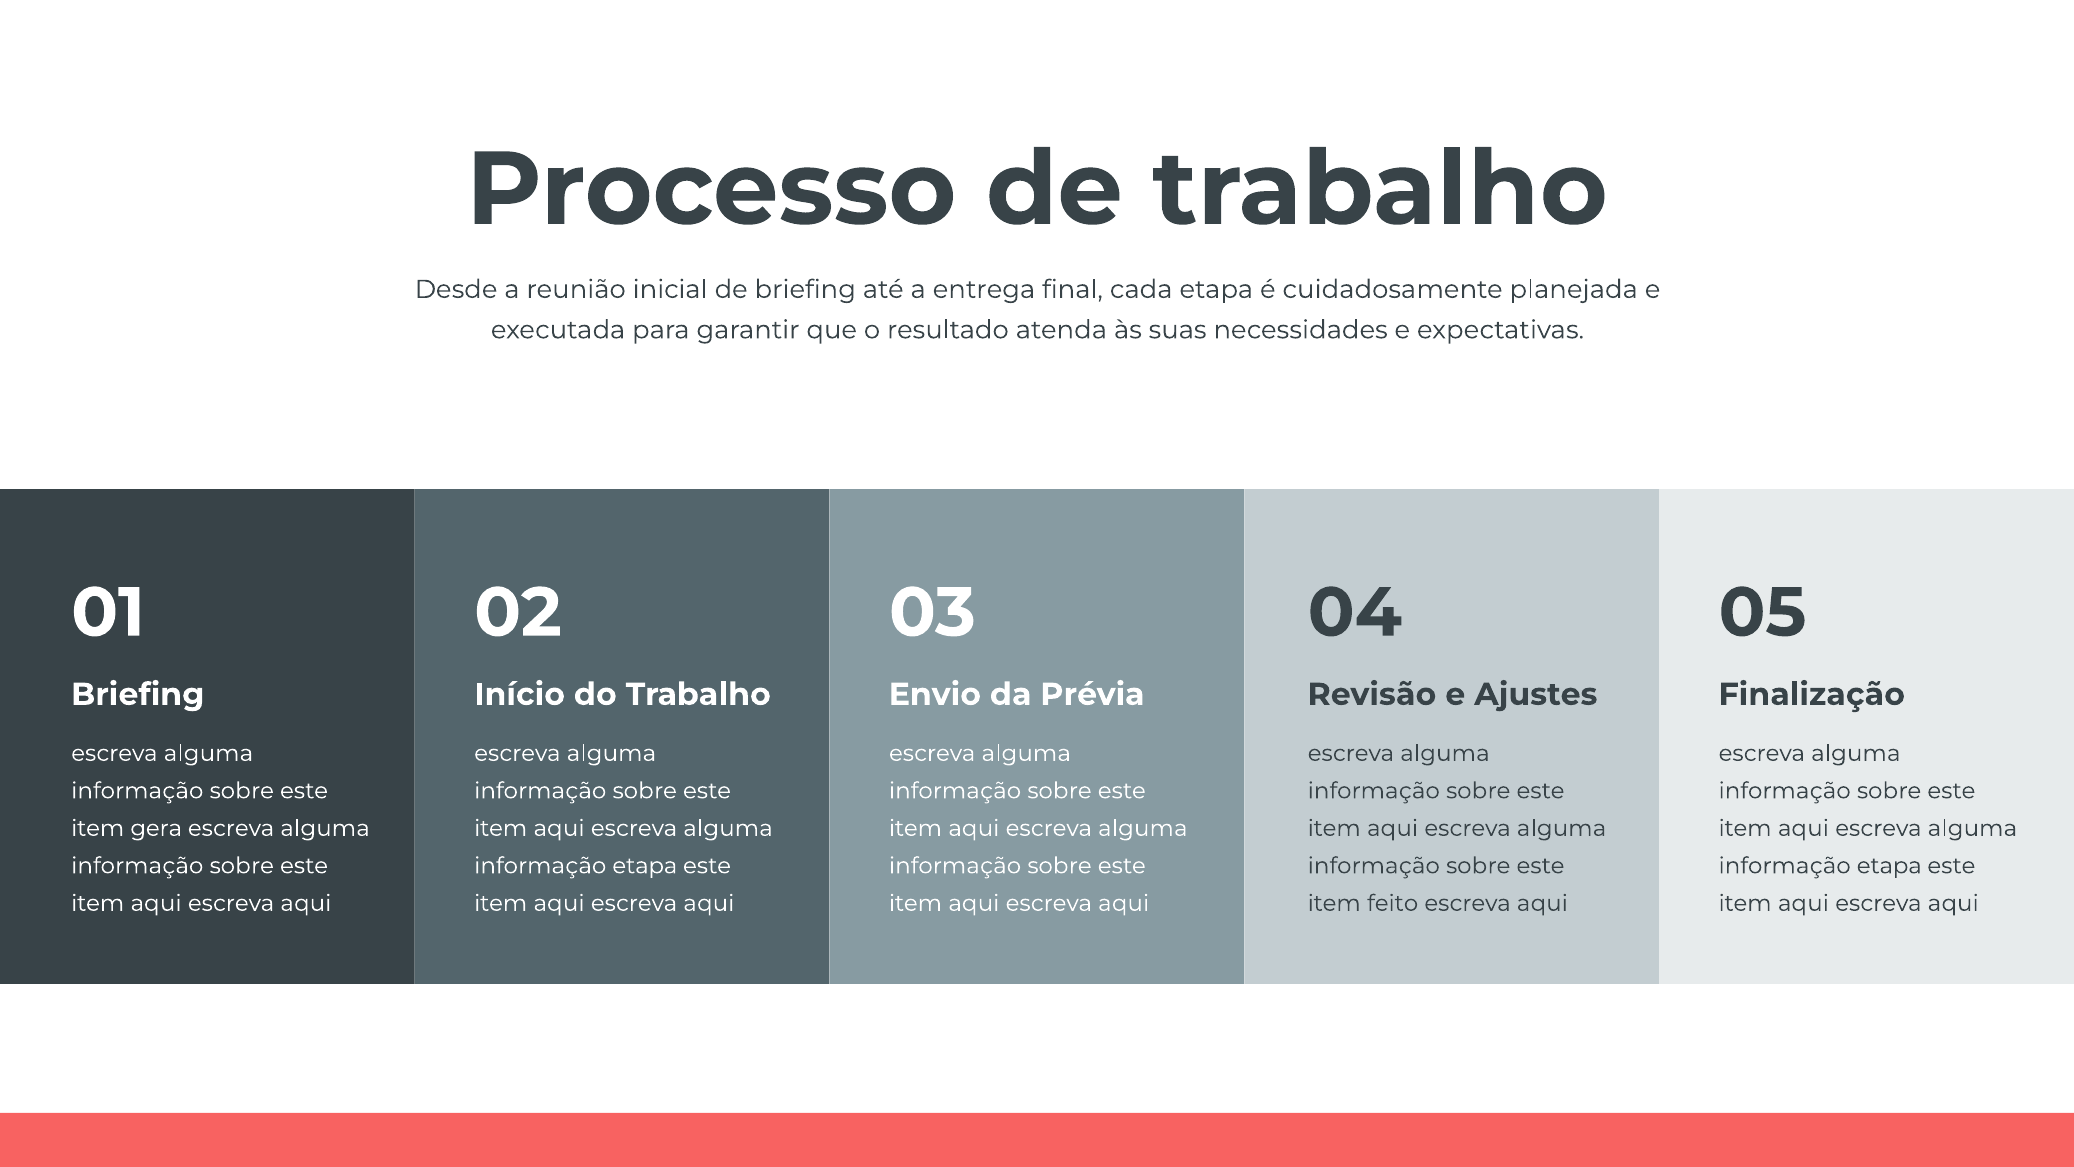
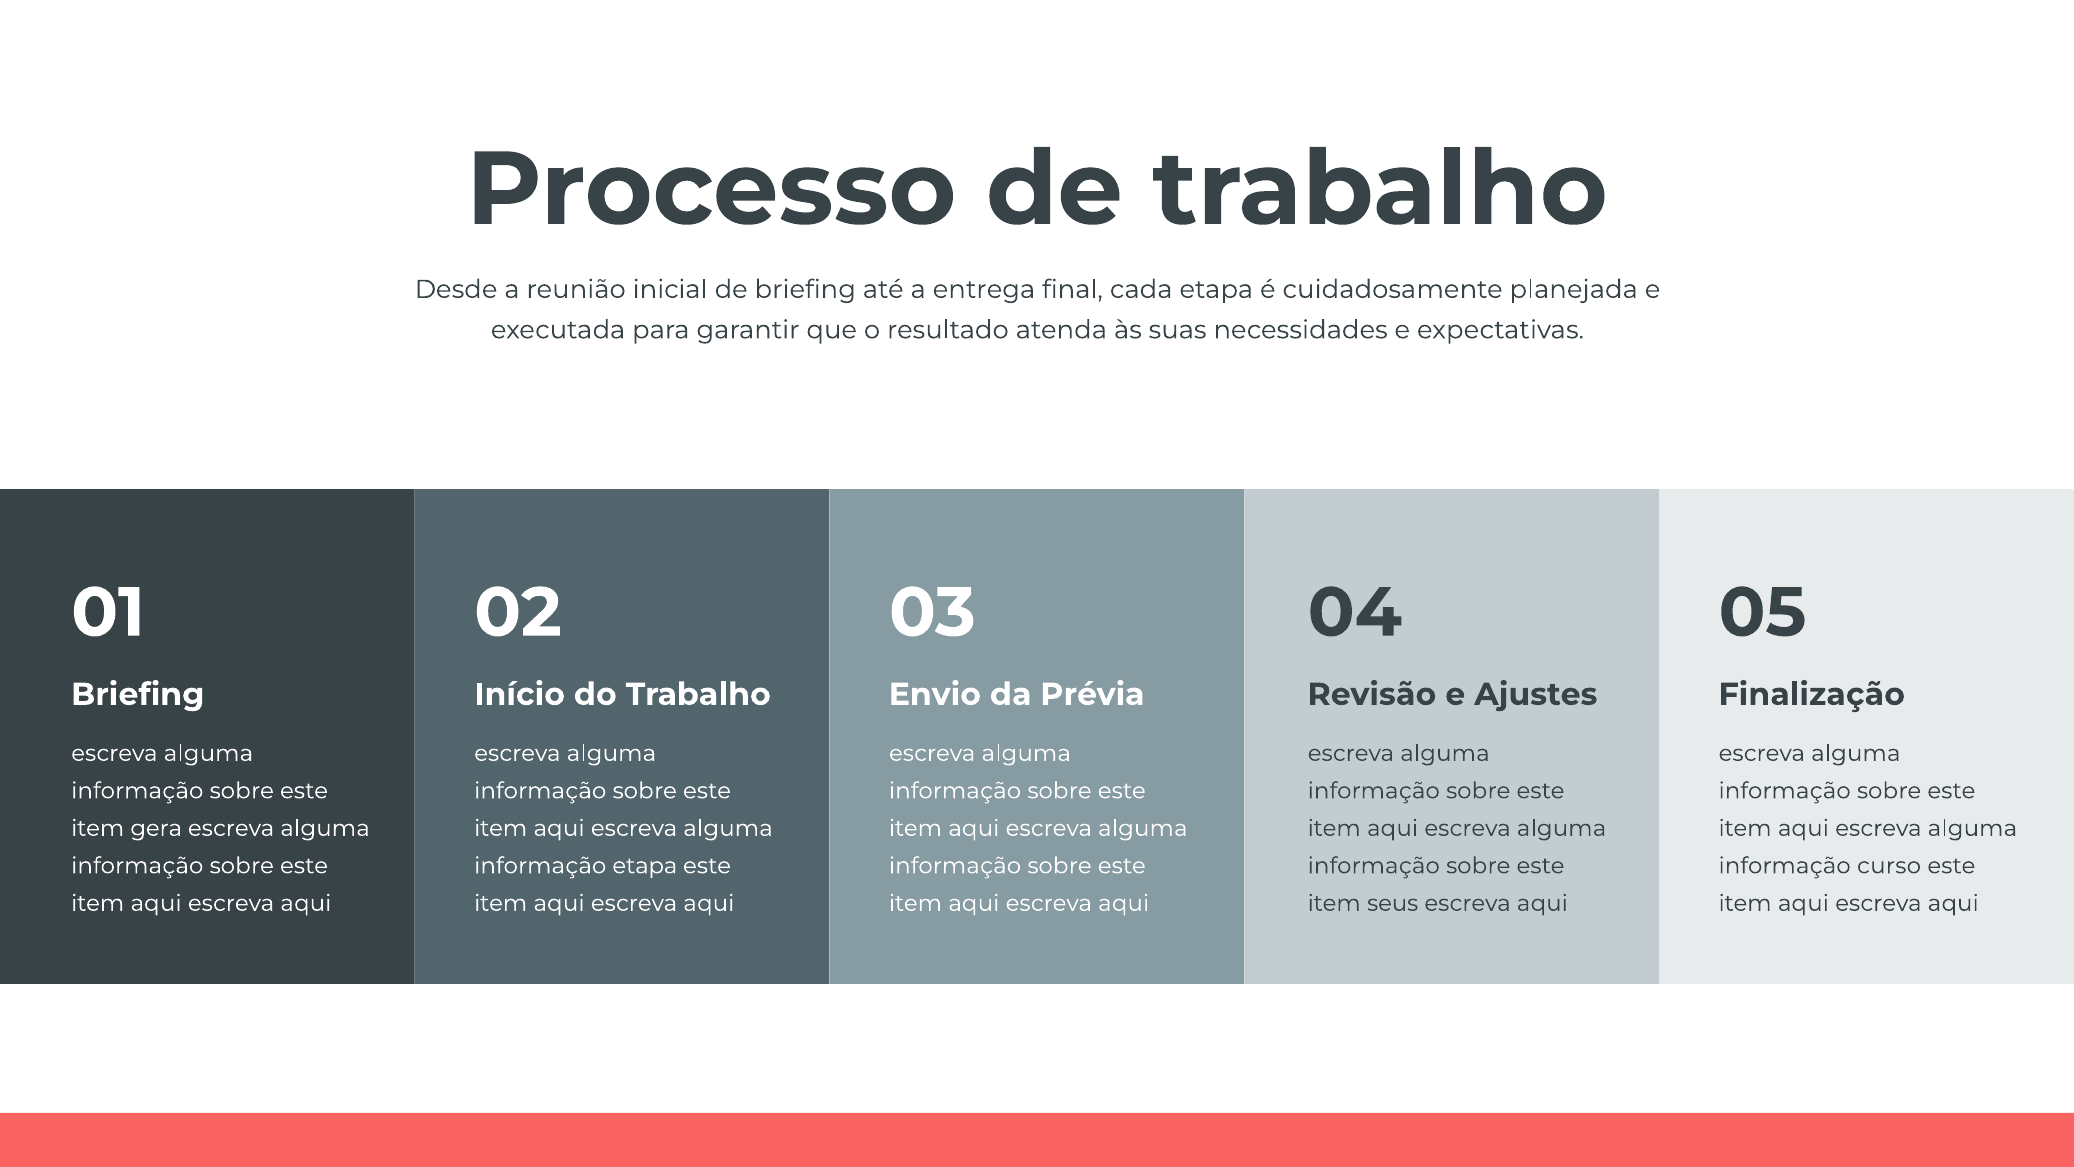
etapa: etapa -> curso (1889, 866)
feito: feito -> seus (1393, 903)
